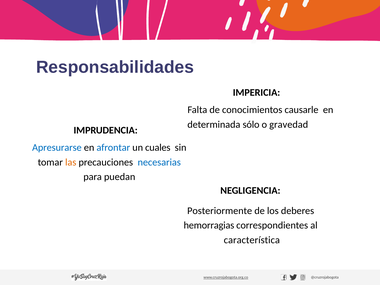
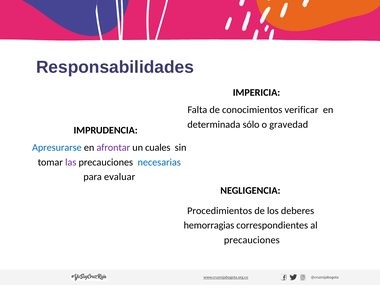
causarle: causarle -> verificar (301, 110)
afrontar colour: blue -> purple (113, 148)
las colour: orange -> purple (71, 162)
puedan: puedan -> evaluar (120, 177)
Posteriormente: Posteriormente -> Procedimientos (220, 211)
característica: característica -> precauciones (252, 240)
